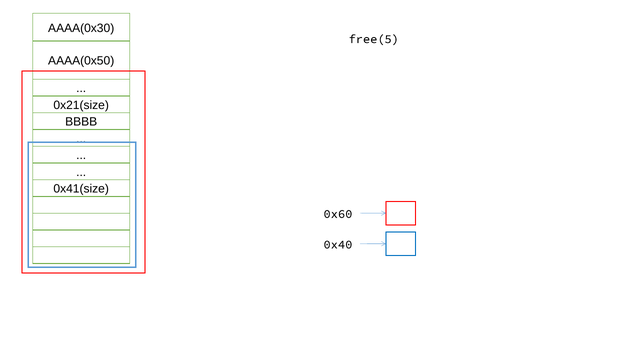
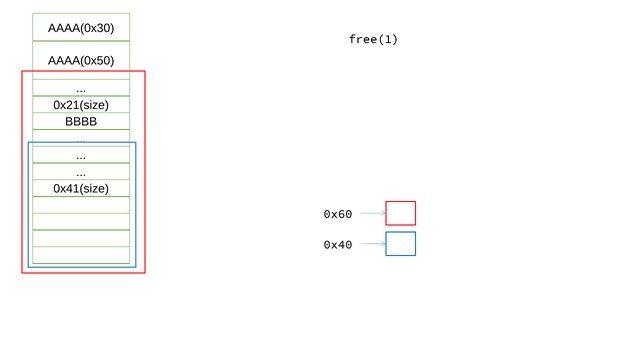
free(5: free(5 -> free(1 (374, 39)
